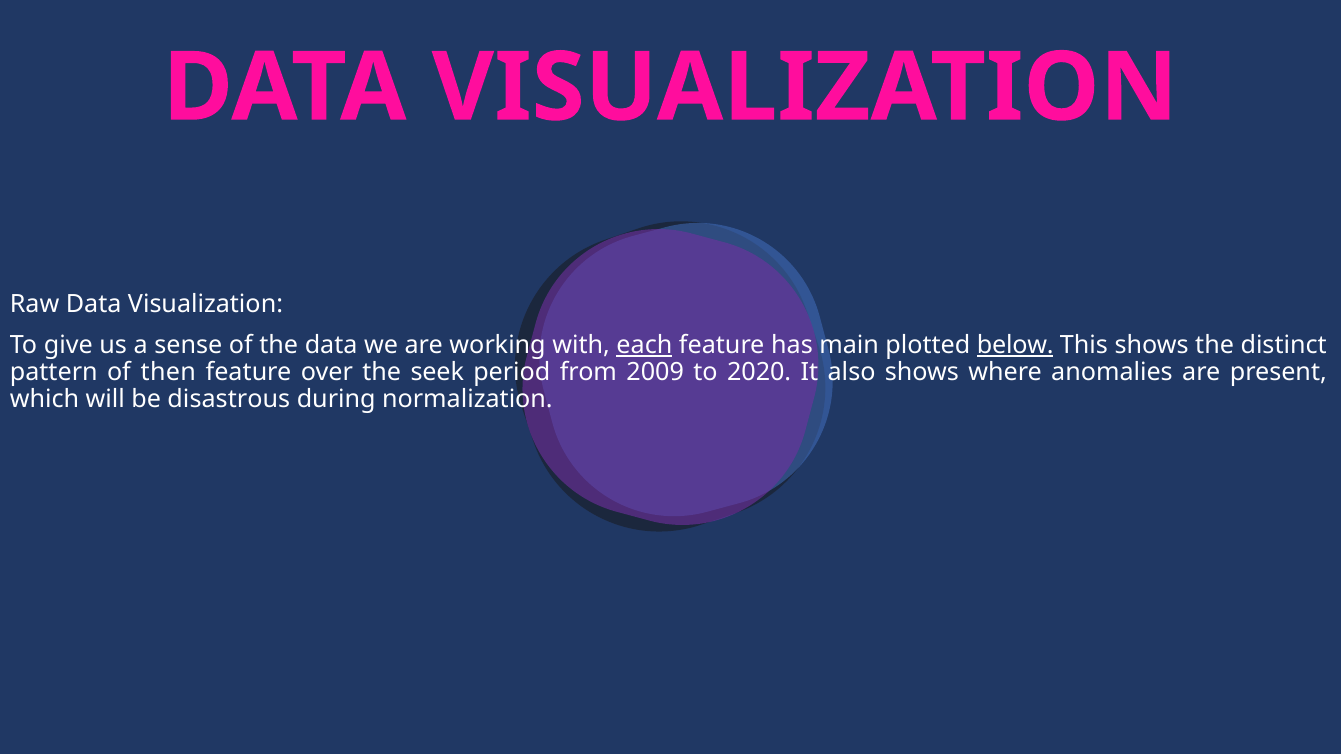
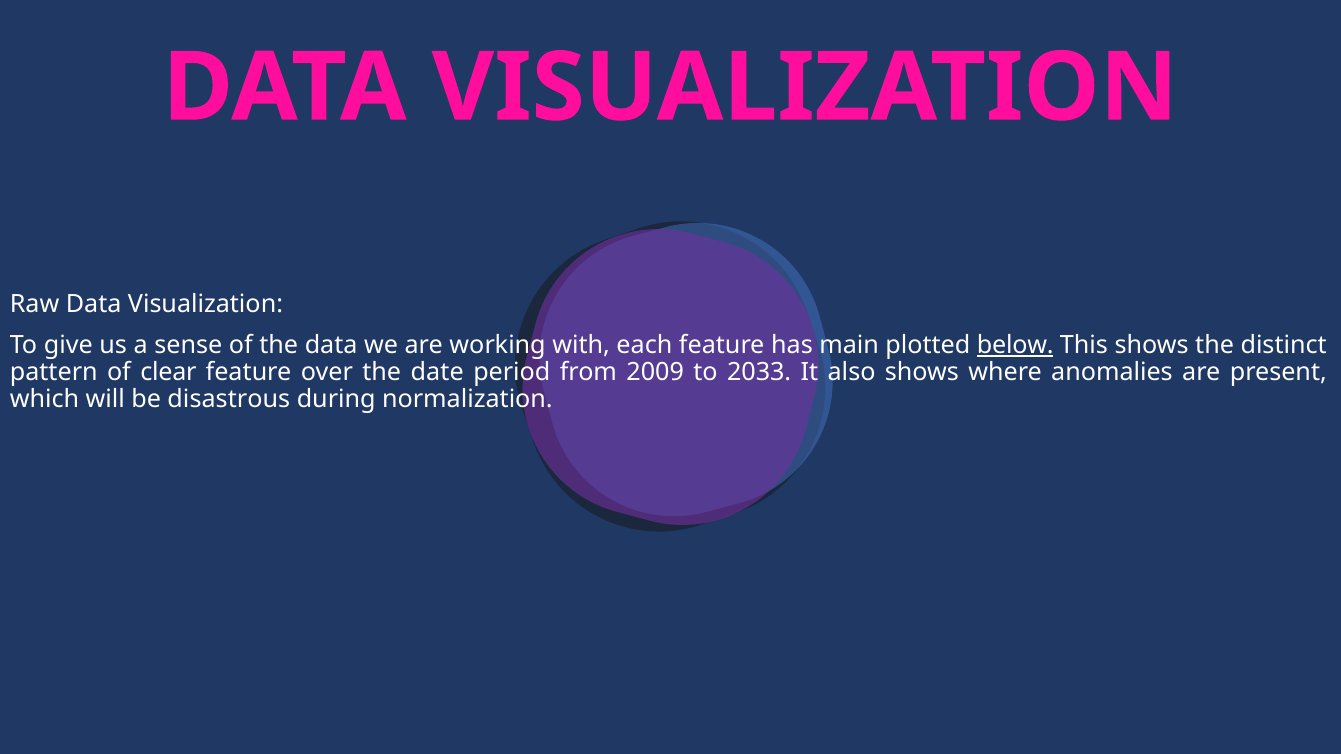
each underline: present -> none (644, 346)
then: then -> clear (169, 373)
seek: seek -> date (437, 373)
2020: 2020 -> 2033 (759, 373)
